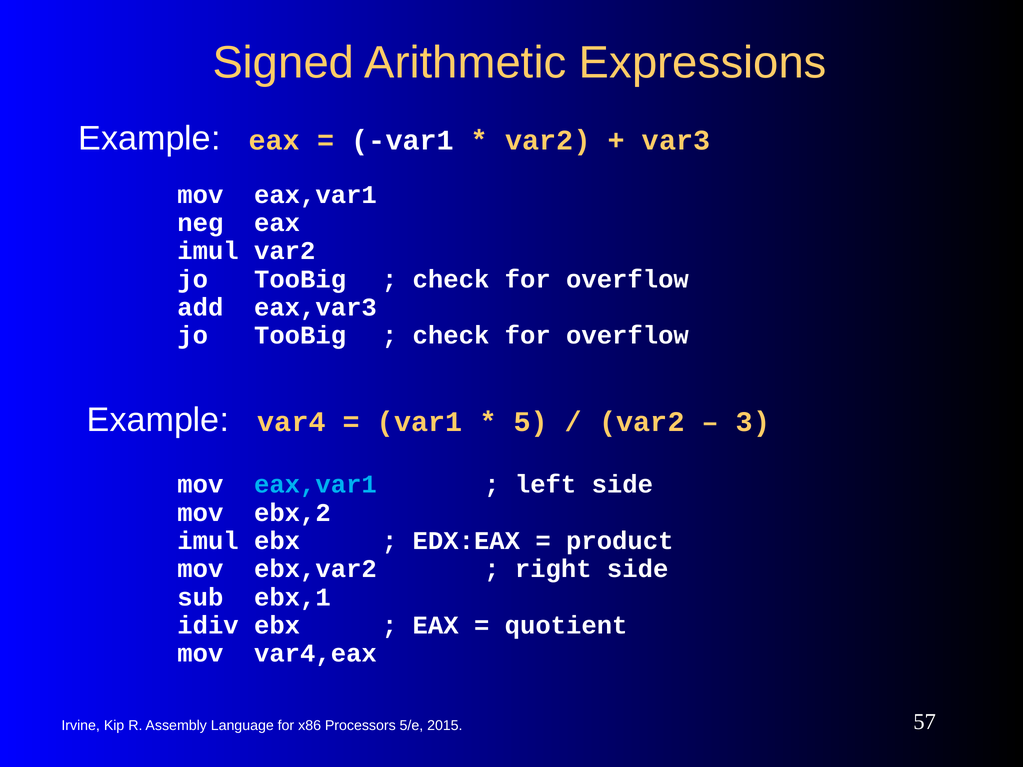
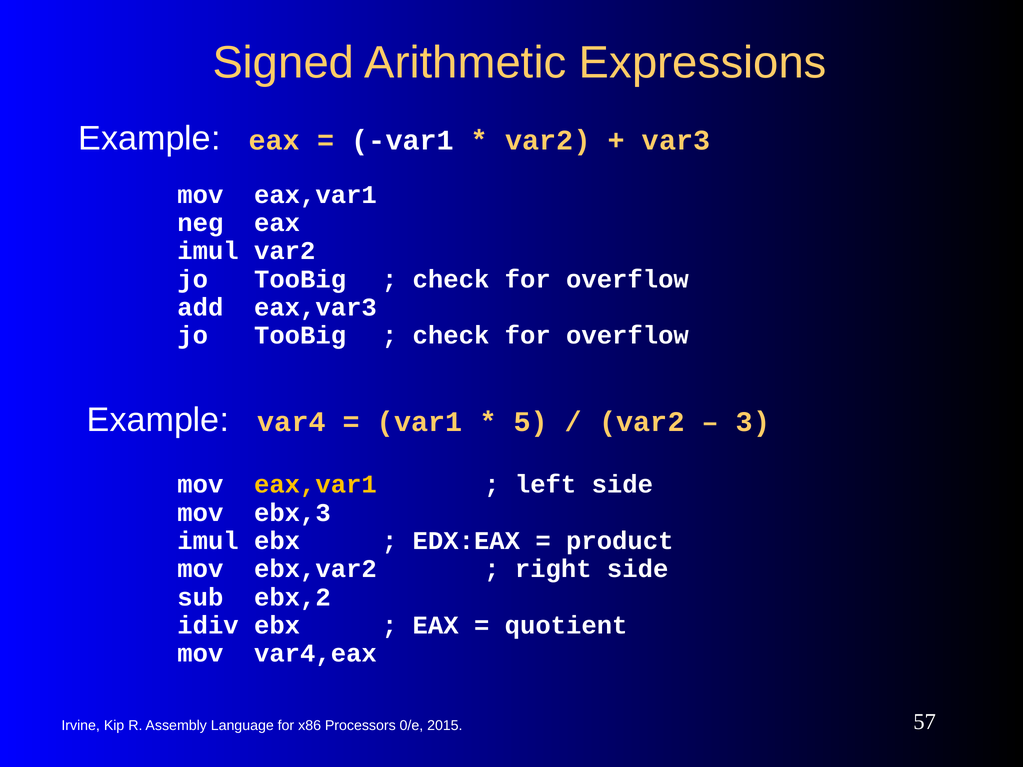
eax,var1 colour: light blue -> yellow (315, 485)
ebx,2: ebx,2 -> ebx,3 (292, 513)
ebx,1: ebx,1 -> ebx,2 (292, 597)
5/e: 5/e -> 0/e (411, 726)
